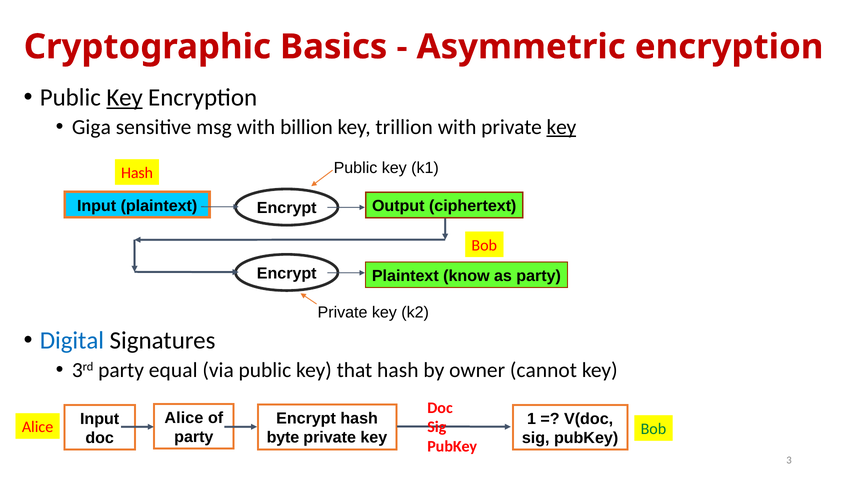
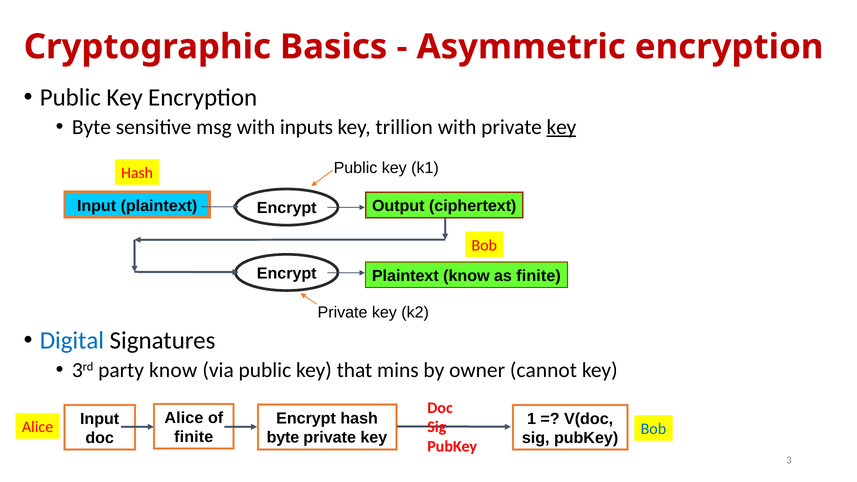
Key underline: present -> none (125, 97)
Giga: Giga -> Byte (91, 127)
billion: billion -> inputs (307, 127)
as party: party -> finite (539, 276)
party equal: equal -> know (173, 370)
that hash: hash -> mins (398, 370)
Bob colour: green -> blue (653, 429)
party: party -> finite (194, 437)
